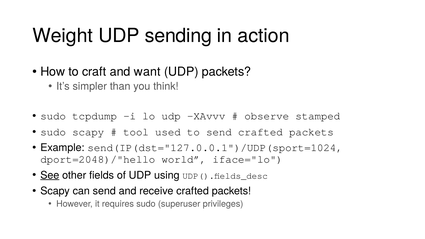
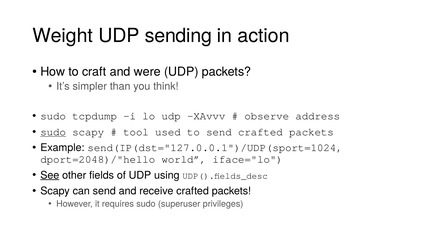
want: want -> were (147, 72)
stamped: stamped -> address (318, 116)
sudo underline: none -> present (53, 132)
